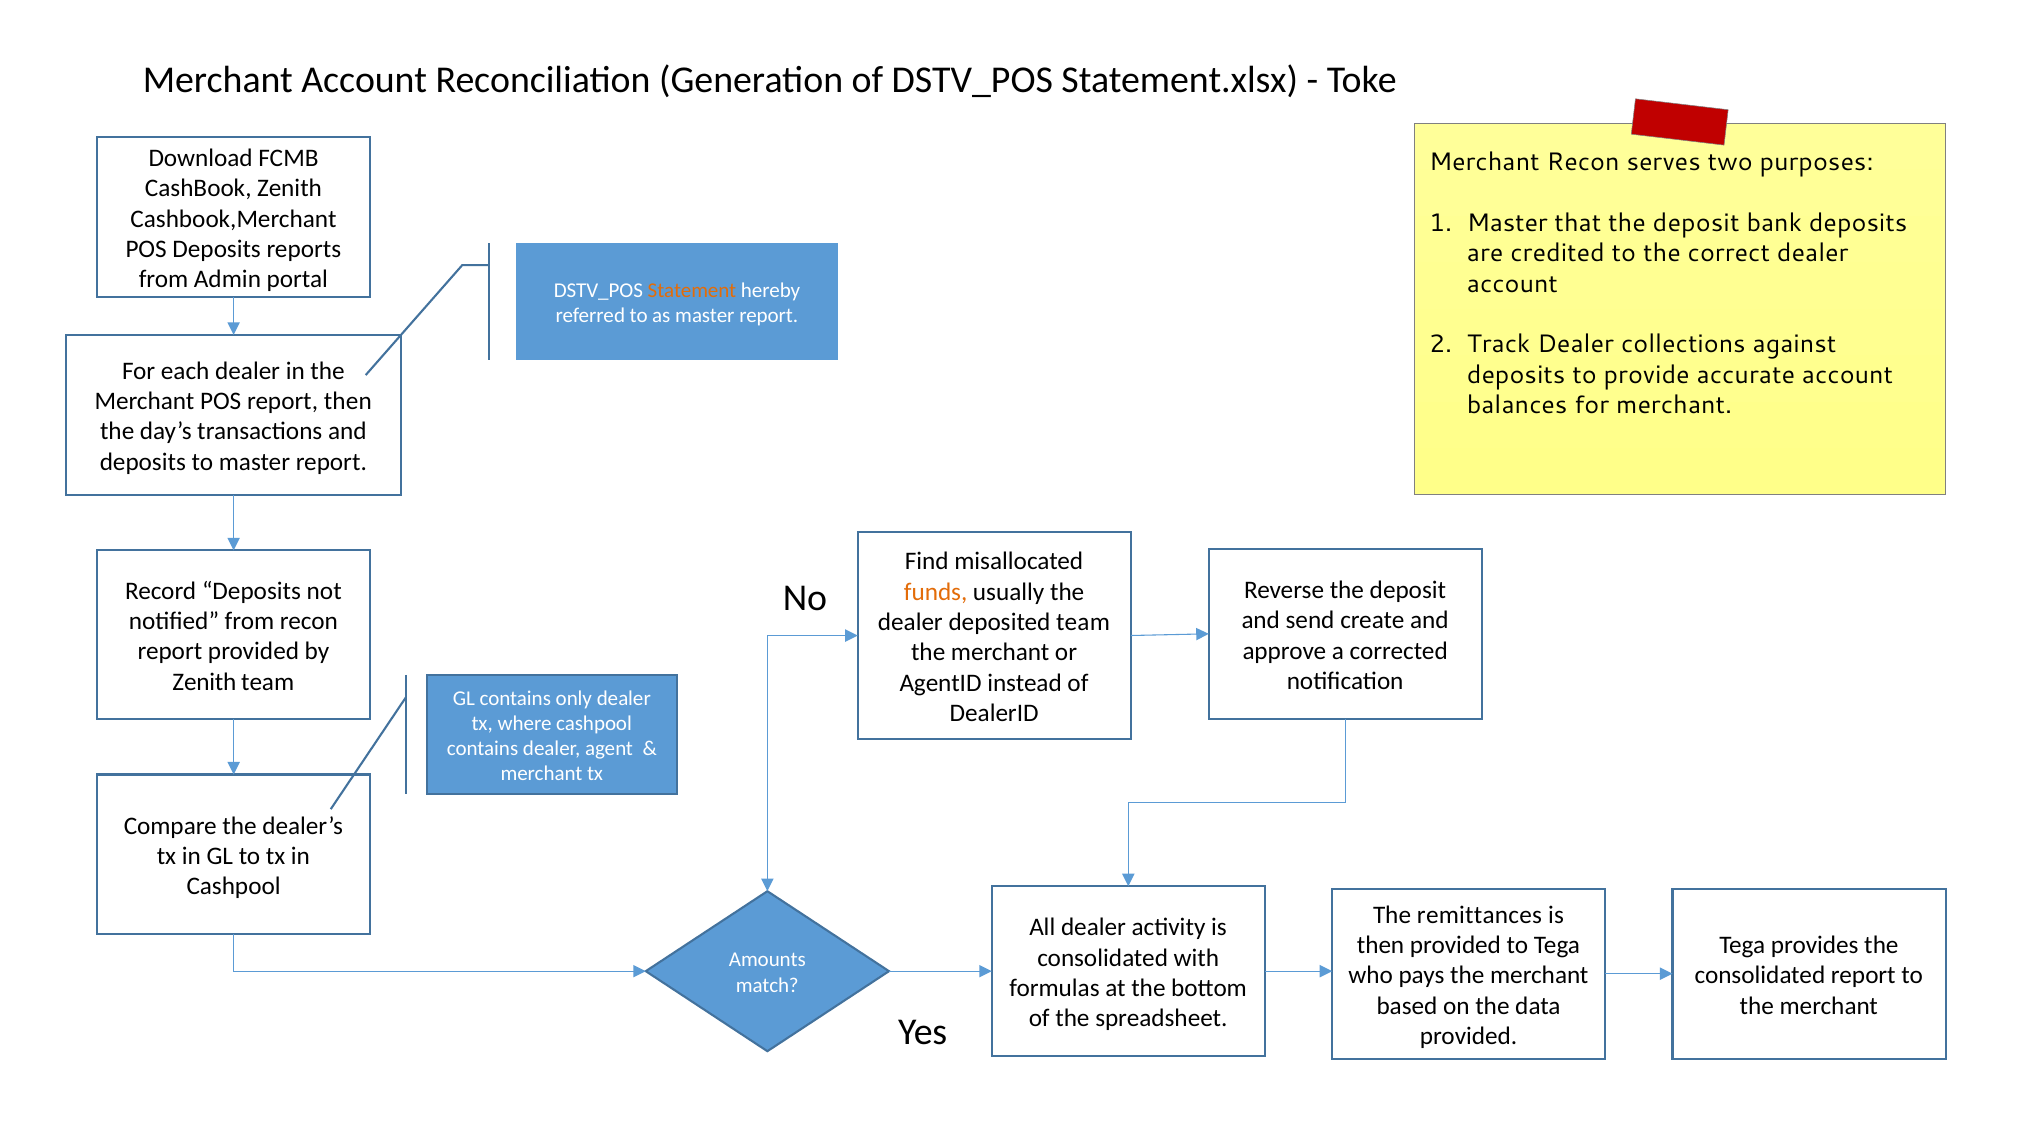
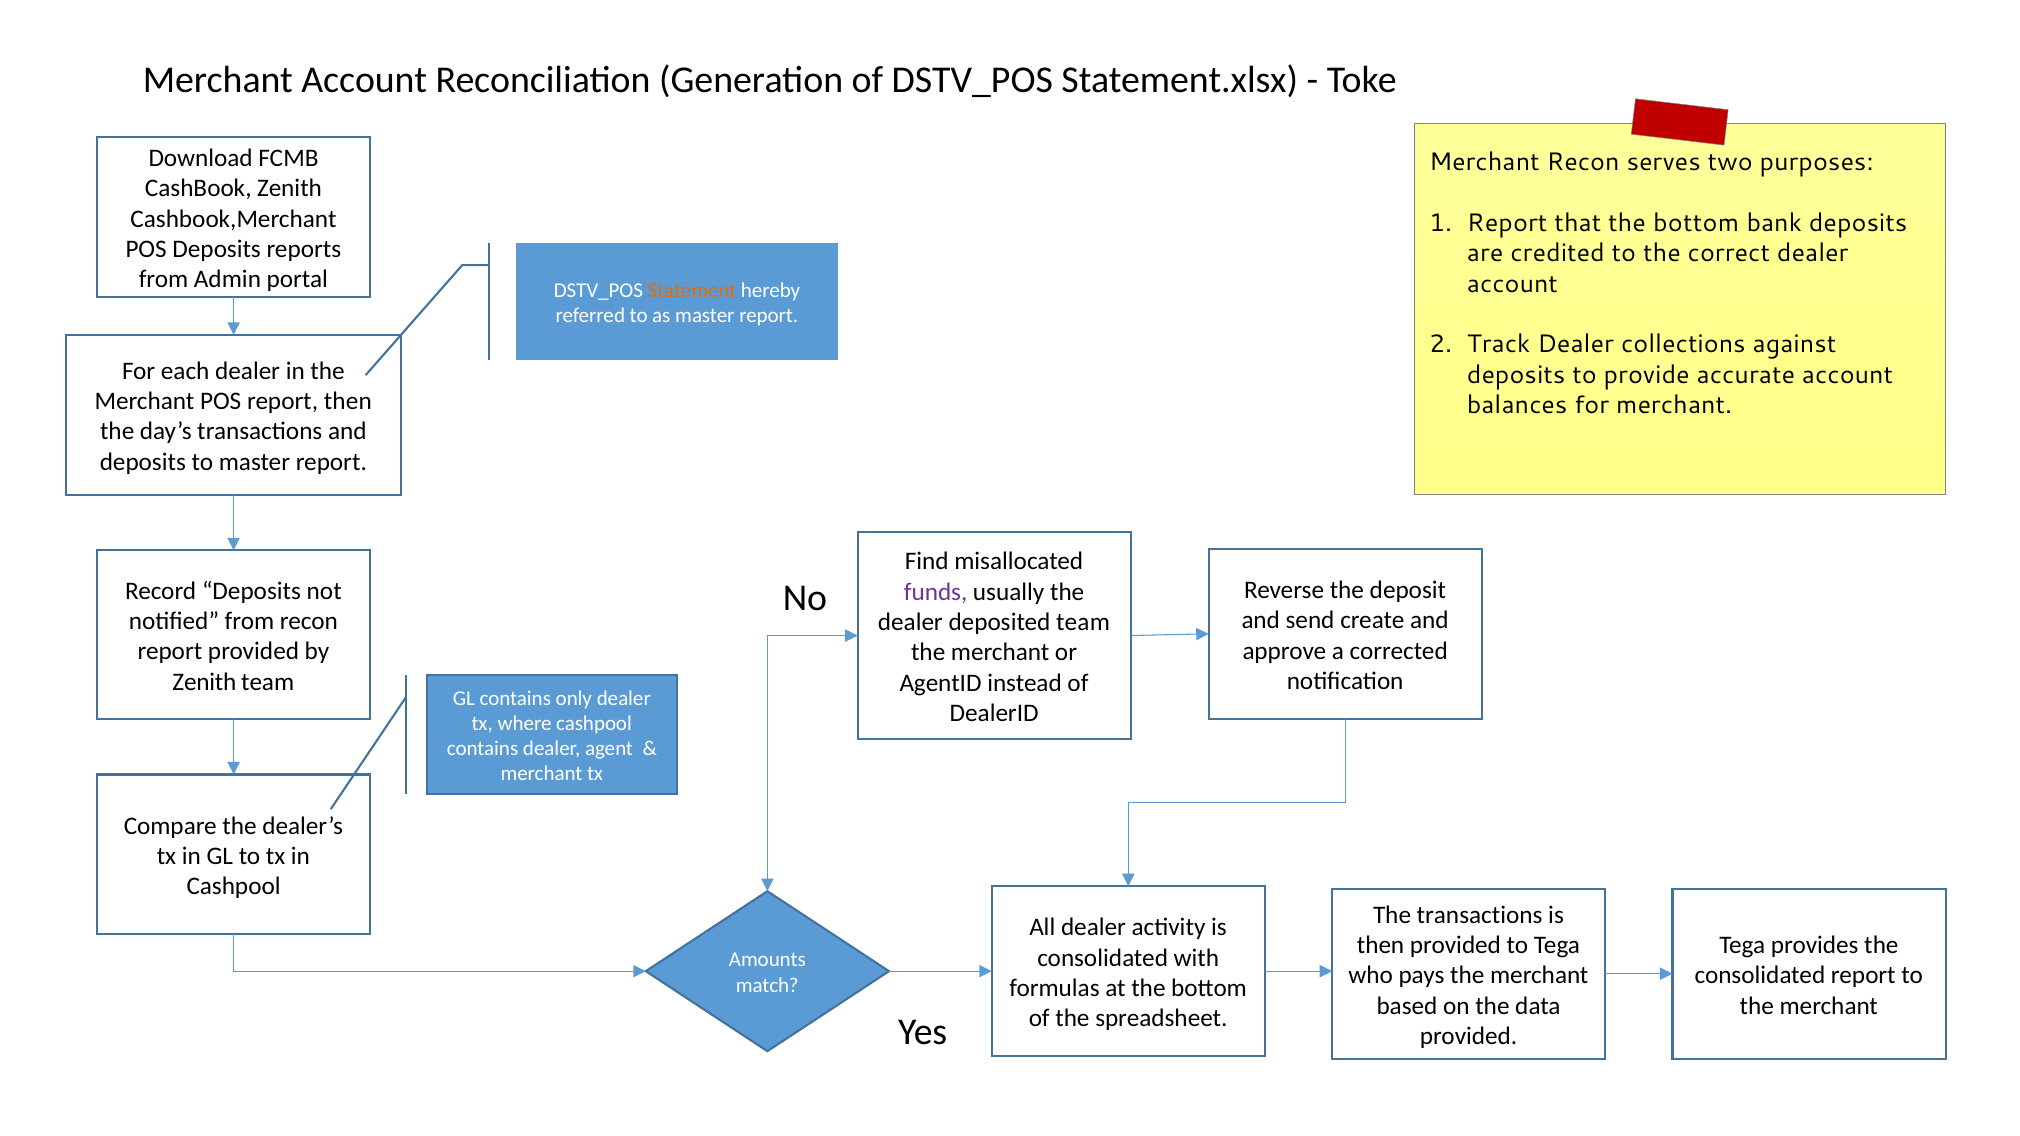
Master: Master -> Report (1507, 223)
that the deposit: deposit -> bottom (1696, 223)
funds colour: orange -> purple (936, 592)
The remittances: remittances -> transactions (1480, 915)
